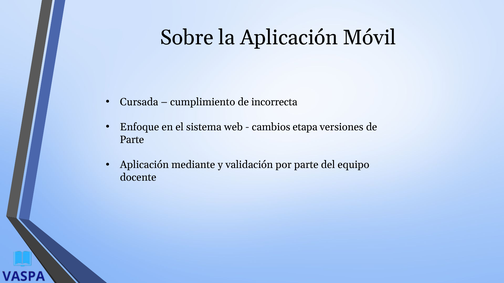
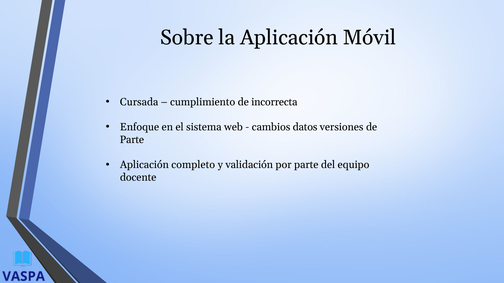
etapa: etapa -> datos (305, 127)
mediante: mediante -> completo (193, 165)
